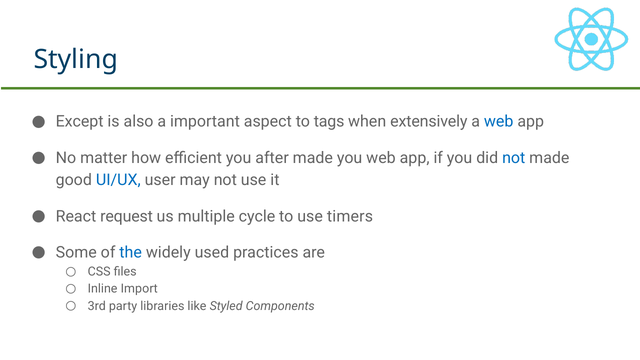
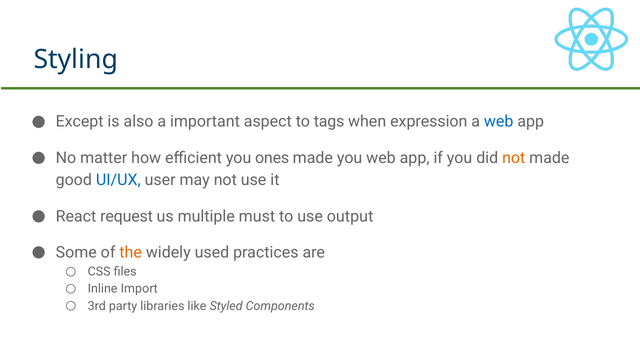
extensively: extensively -> expression (429, 122)
after: after -> ones (272, 158)
not colour: blue -> orange (514, 158)
cycle: cycle -> must (257, 216)
timers: timers -> output (350, 216)
the colour: blue -> orange (131, 253)
